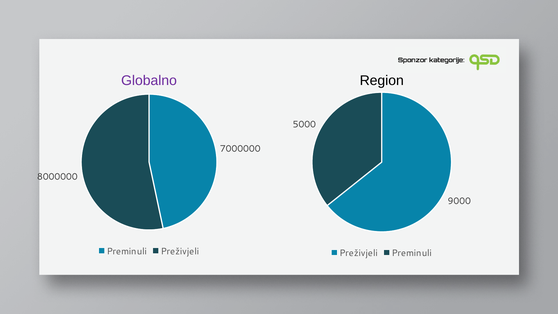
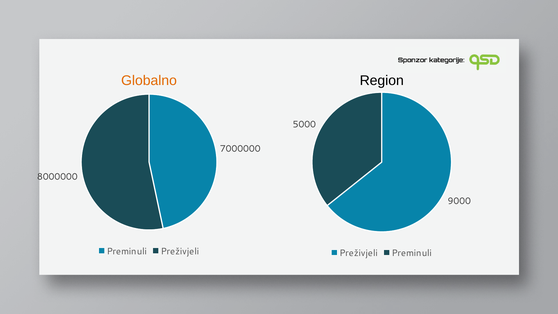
Globalno colour: purple -> orange (149, 80)
